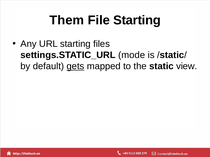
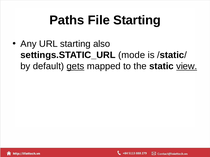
Them: Them -> Paths (67, 20)
files: files -> also (102, 44)
view underline: none -> present (187, 66)
